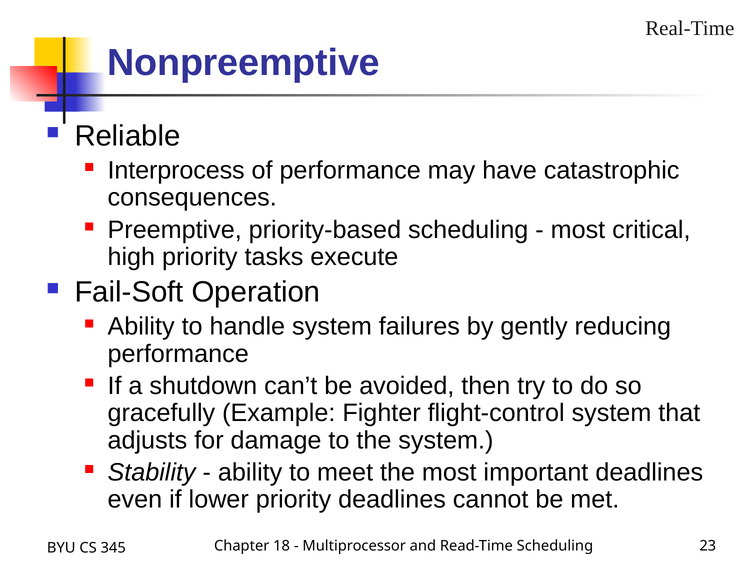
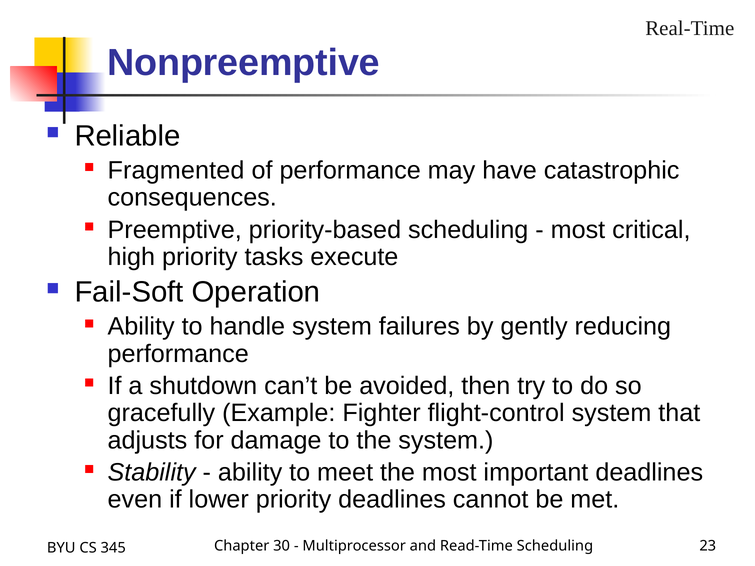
Interprocess: Interprocess -> Fragmented (176, 171)
18: 18 -> 30 (282, 546)
